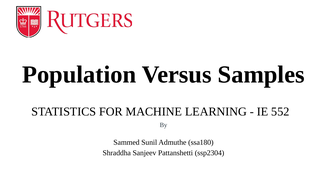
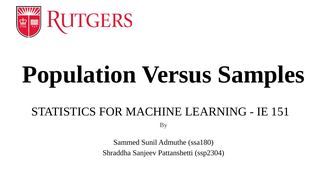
552: 552 -> 151 (280, 112)
